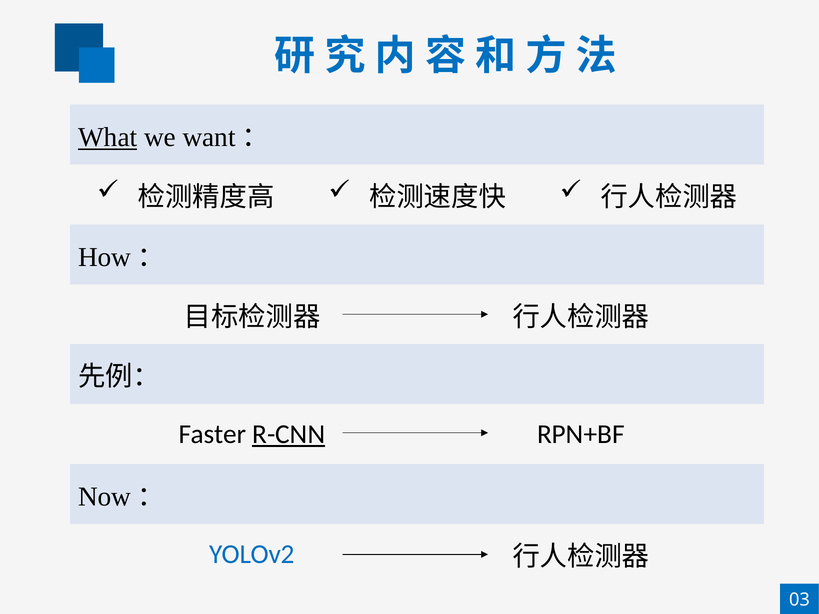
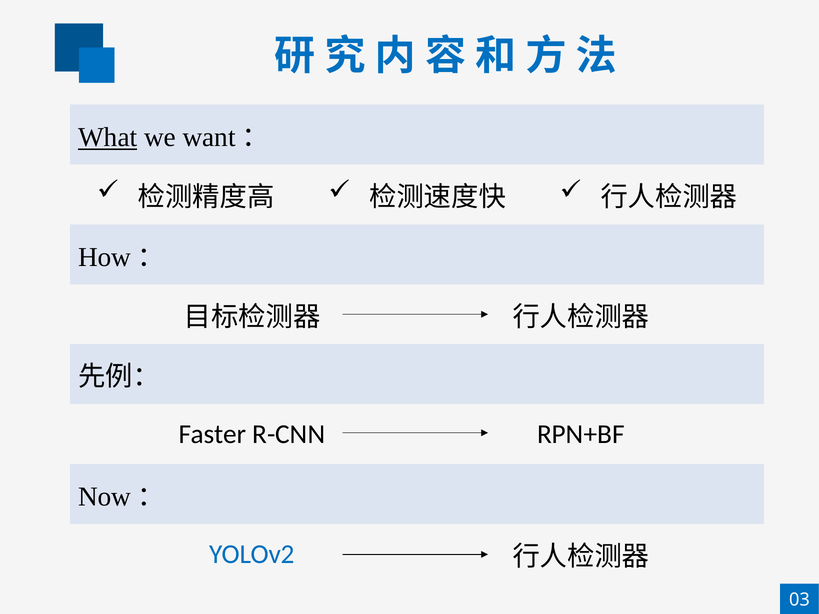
R-CNN underline: present -> none (289, 434)
